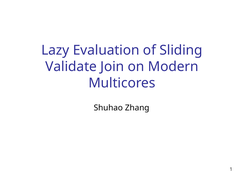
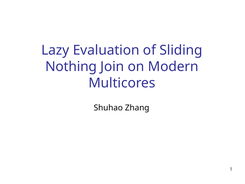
Validate: Validate -> Nothing (71, 66)
